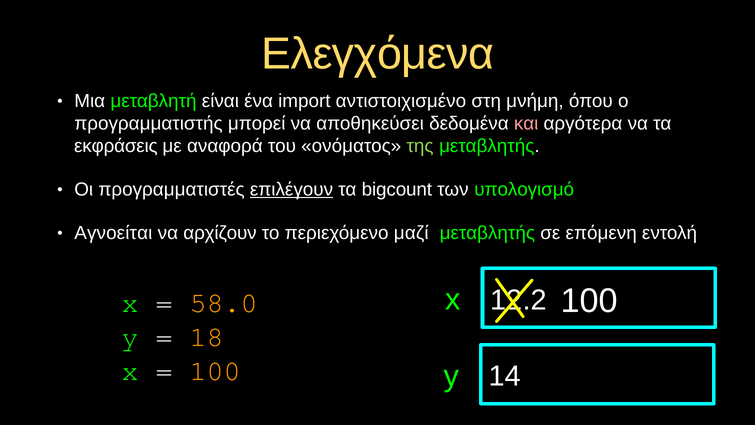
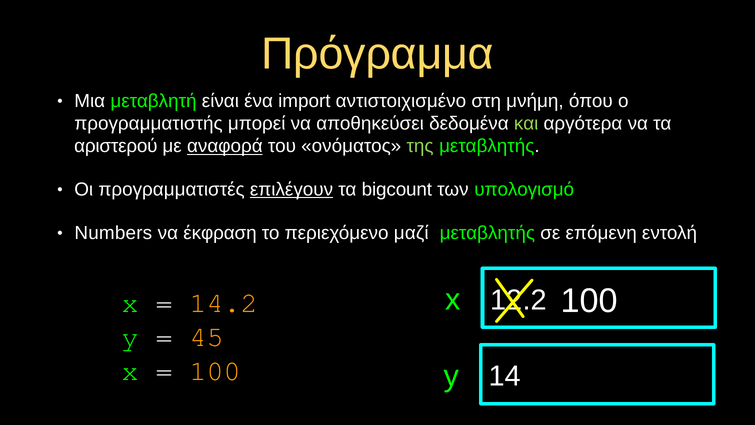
Ελεγχόμενα: Ελεγχόμενα -> Πρόγραμμα (378, 54)
και colour: pink -> light green (526, 123)
εκφράσεις: εκφράσεις -> αριστερού (116, 146)
αναφορά underline: none -> present (225, 146)
Αγνοείται: Αγνοείται -> Numbers (113, 233)
αρχίζουν: αρχίζουν -> έκφραση (220, 233)
58.0: 58.0 -> 14.2 (224, 302)
18: 18 -> 45 (207, 336)
